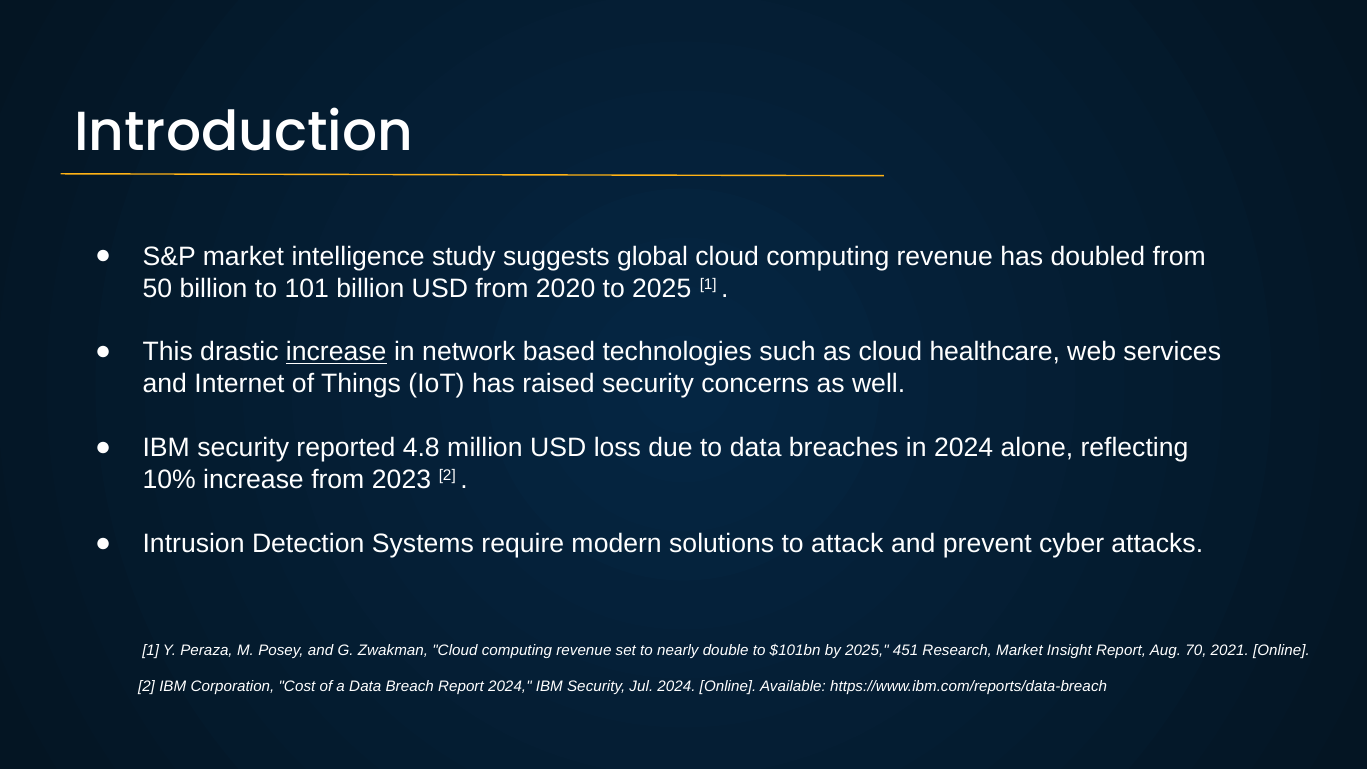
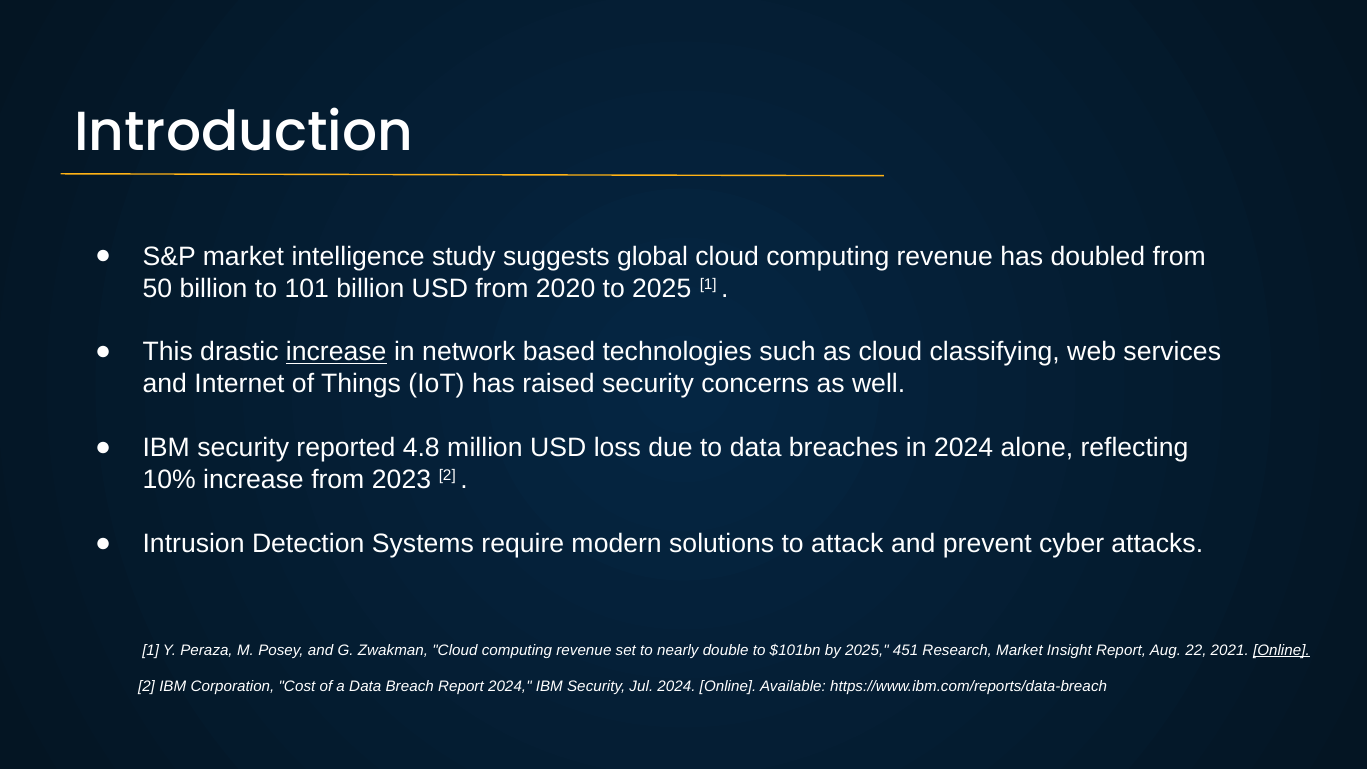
healthcare: healthcare -> classifying (995, 352)
70: 70 -> 22 (1196, 650)
Online underline: none -> present (1281, 650)
